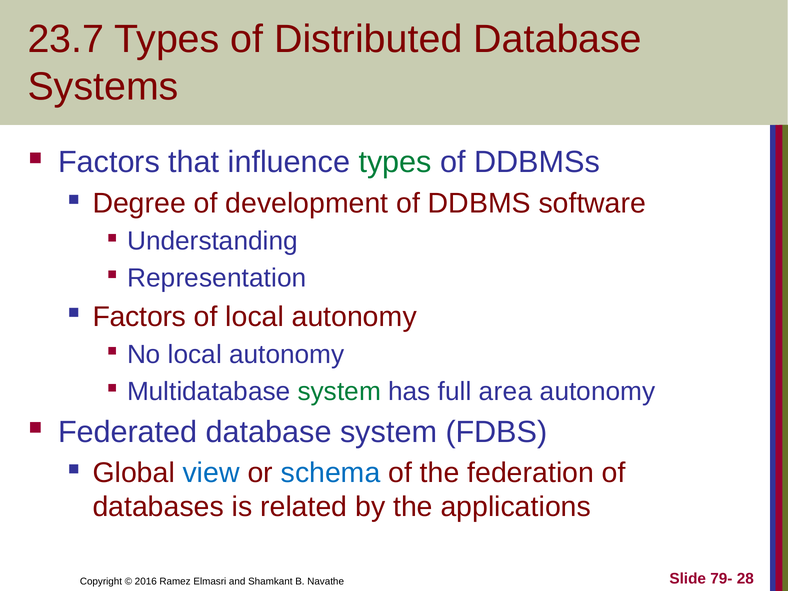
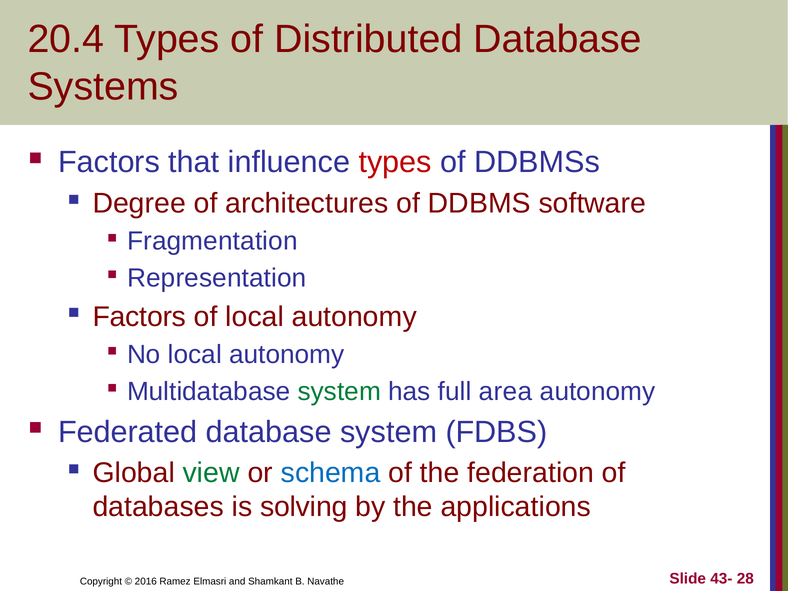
23.7: 23.7 -> 20.4 (66, 39)
types colour: green -> red (395, 162)
development: development -> architectures (307, 203)
Understanding: Understanding -> Fragmentation (212, 241)
view colour: blue -> green (211, 473)
related: related -> solving (304, 507)
79-: 79- -> 43- (721, 579)
